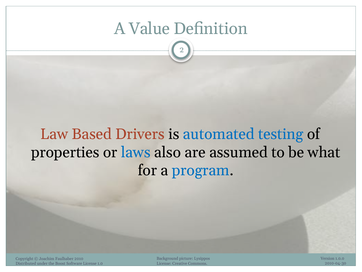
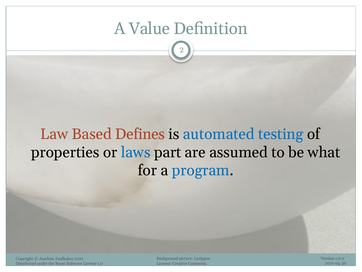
Drivers: Drivers -> Defines (140, 134)
also: also -> part (168, 152)
